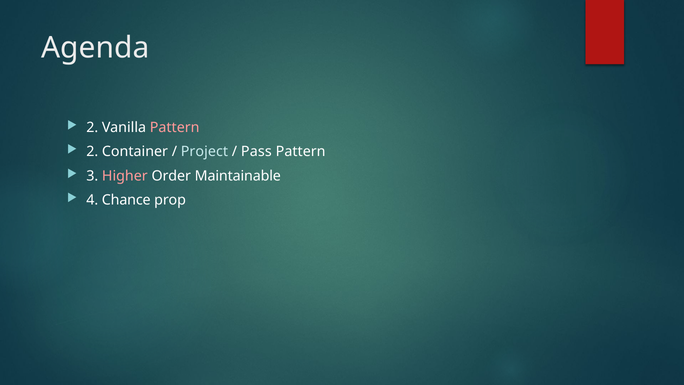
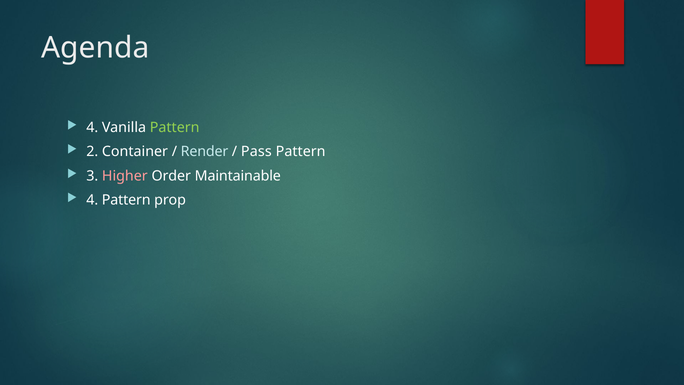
2: 2 -> 4 (92, 127)
Pattern colour: pink -> light green (175, 127)
Project: Project -> Render (205, 152)
4 Chance: Chance -> Pattern (126, 200)
